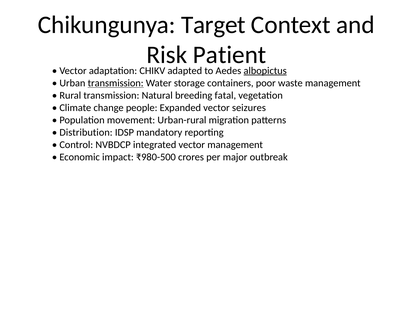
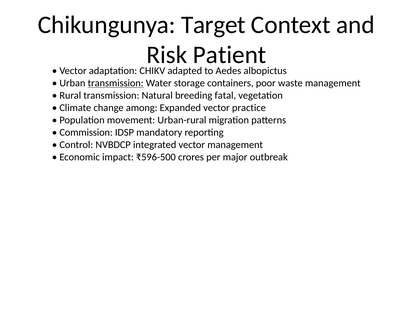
albopictus underline: present -> none (265, 71)
people: people -> among (142, 108)
seizures: seizures -> practice (249, 108)
Distribution: Distribution -> Commission (86, 133)
₹980-500: ₹980-500 -> ₹596-500 (156, 158)
